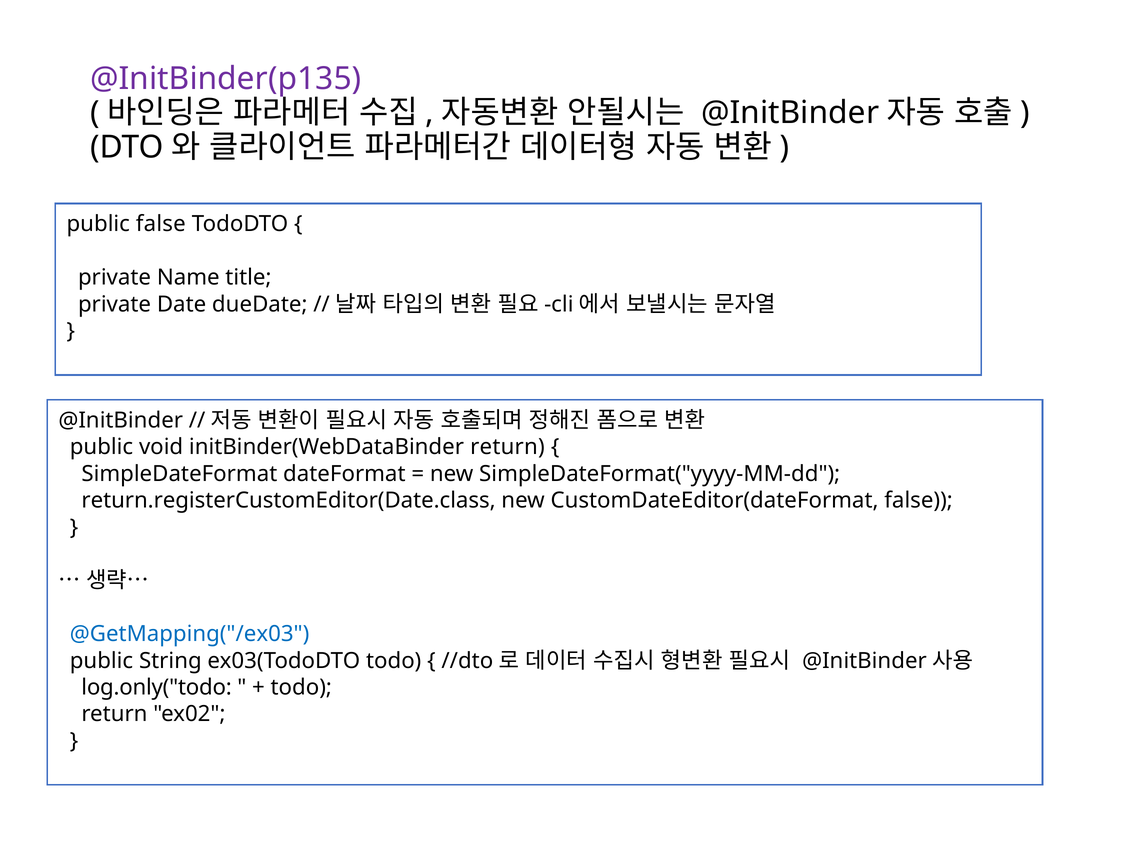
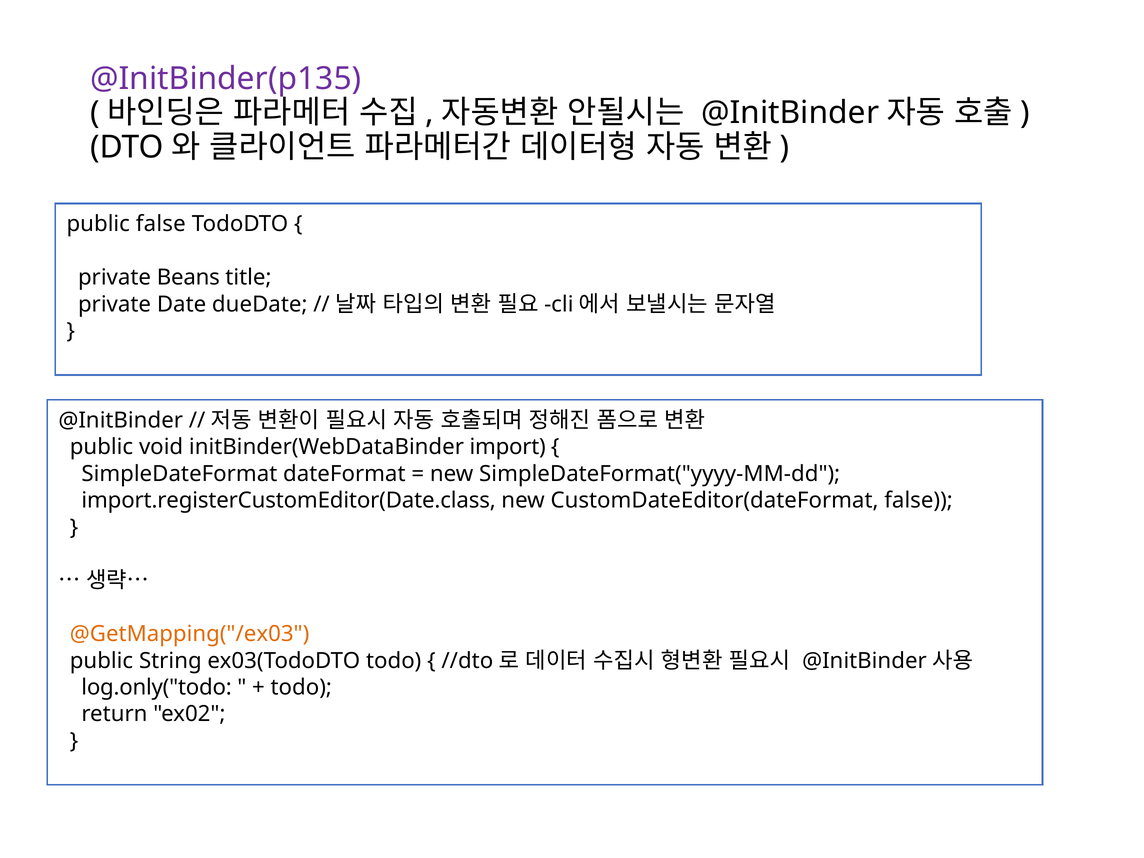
Name: Name -> Beans (188, 277)
initBinder(WebDataBinder return: return -> import (508, 447)
return.registerCustomEditor(Date.class: return.registerCustomEditor(Date.class -> import.registerCustomEditor(Date.class (289, 500)
@GetMapping("/ex03 colour: blue -> orange (190, 634)
